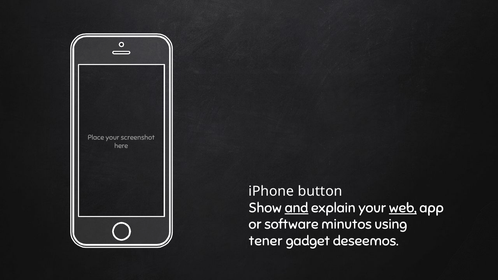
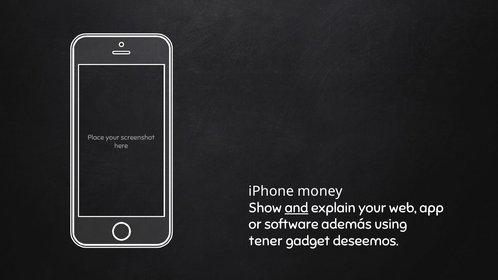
button: button -> money (320, 191)
web underline: present -> none (403, 208)
minutos: minutos -> además (347, 225)
